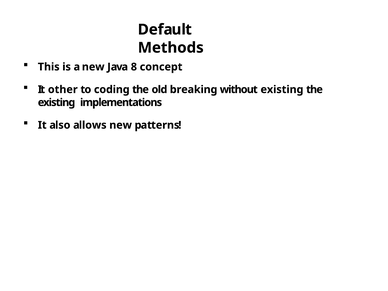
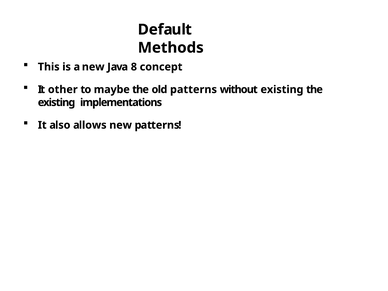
coding: coding -> maybe (112, 90)
old breaking: breaking -> patterns (193, 90)
